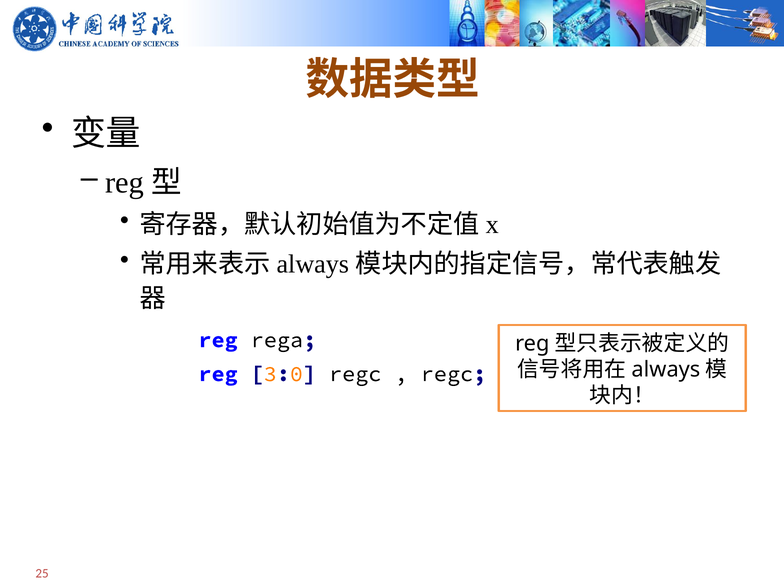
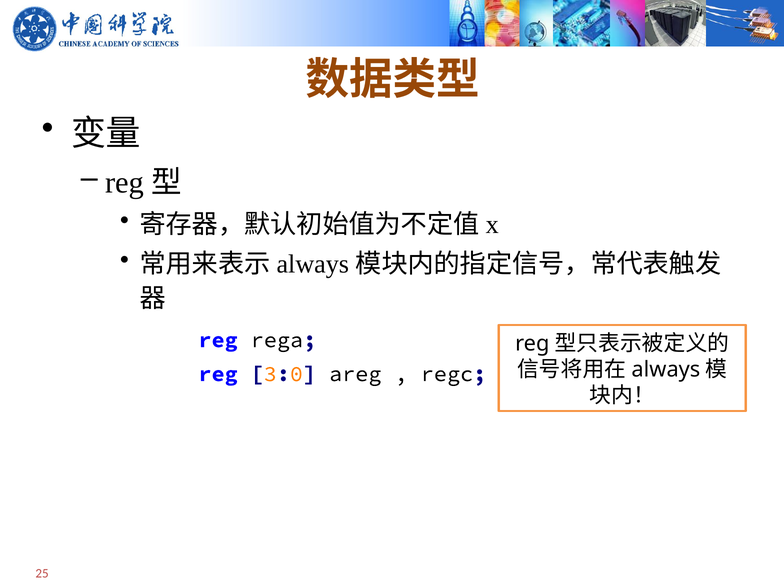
3:0 regc: regc -> areg (355, 374)
